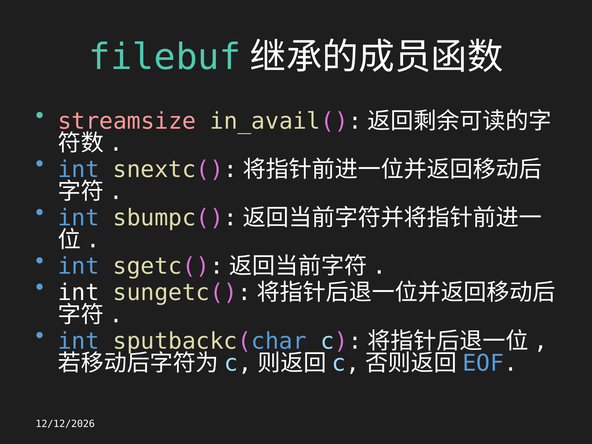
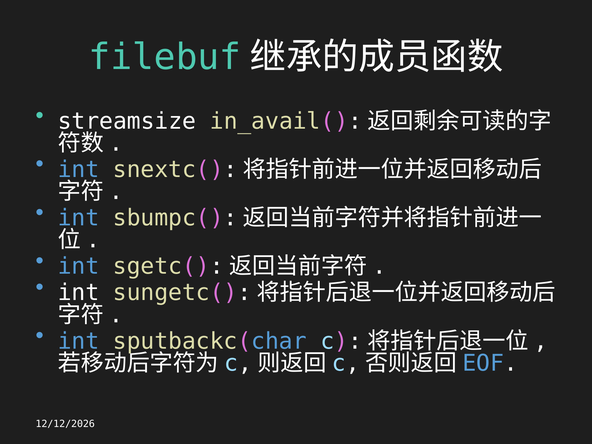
streamsize colour: pink -> white (127, 121)
